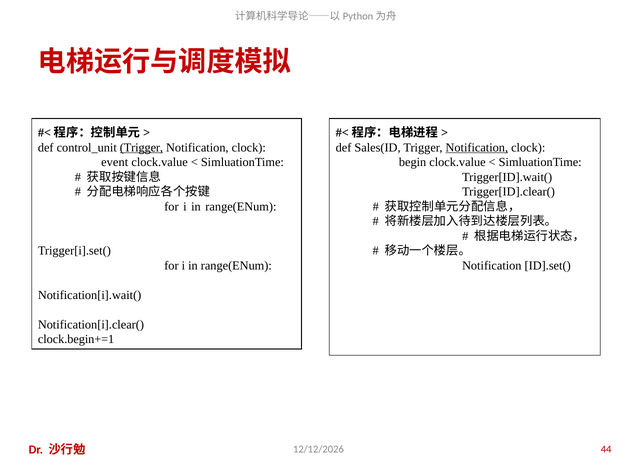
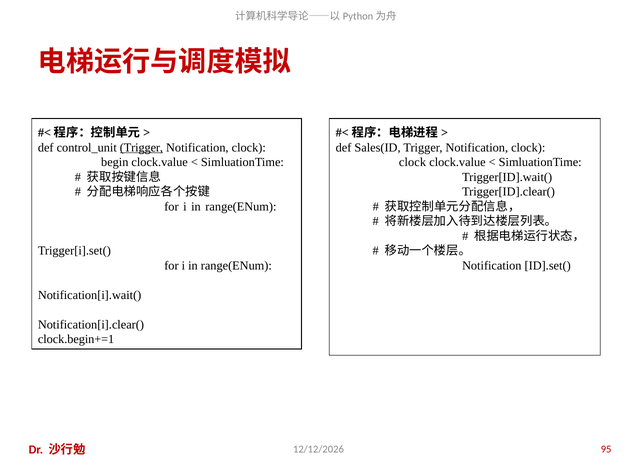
Notification underline: present -> none (477, 147)
event: event -> begin (115, 162)
begin: begin -> clock (413, 162)
44: 44 -> 95 (606, 449)
